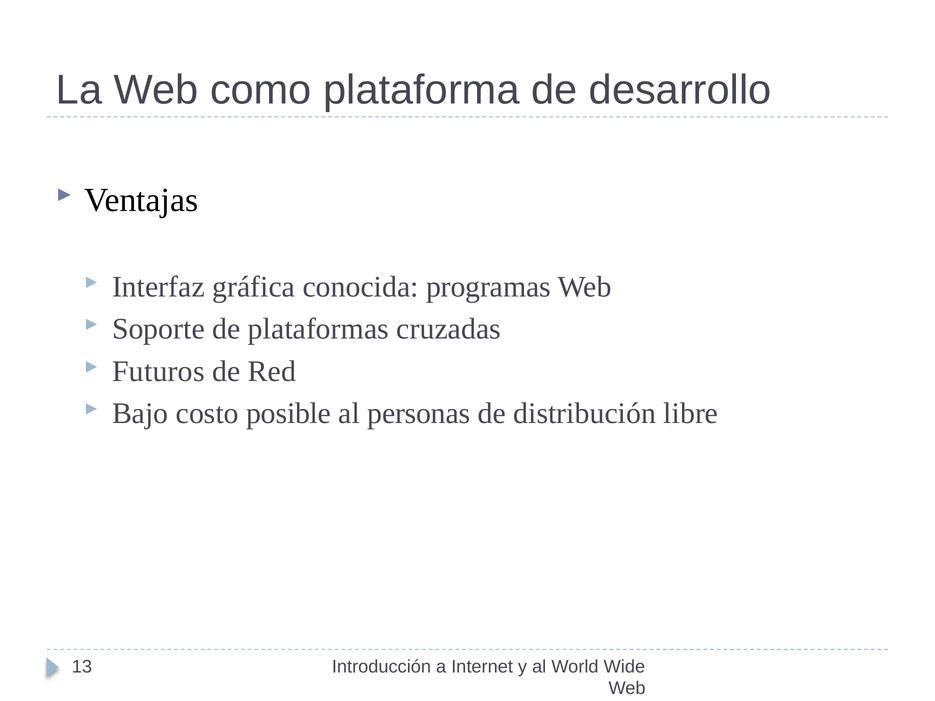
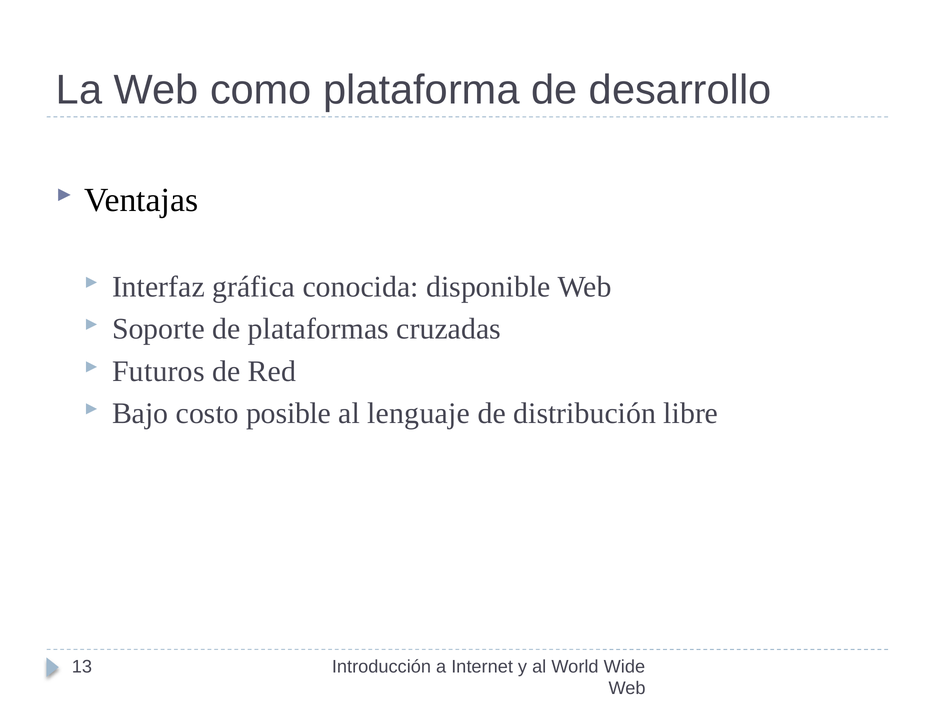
programas: programas -> disponible (488, 287)
personas: personas -> lenguaje (419, 414)
